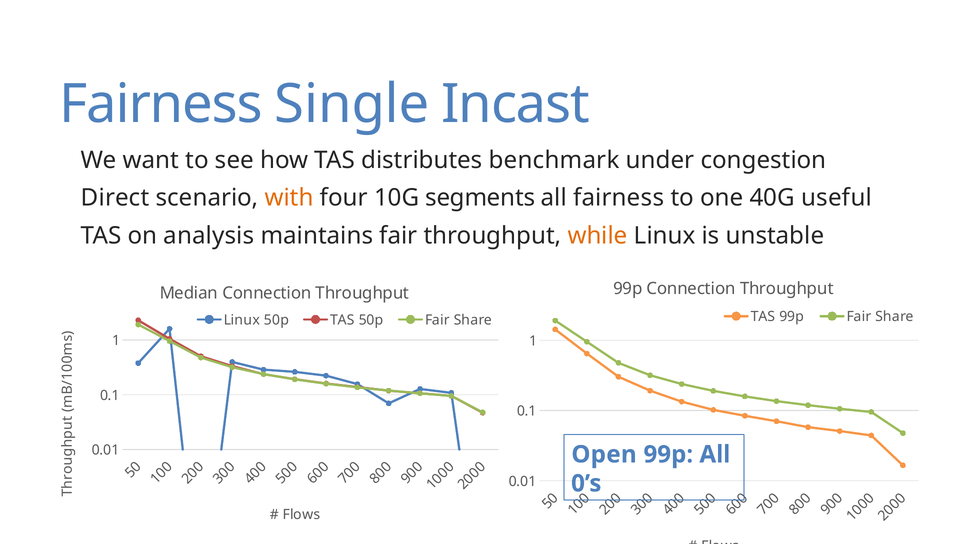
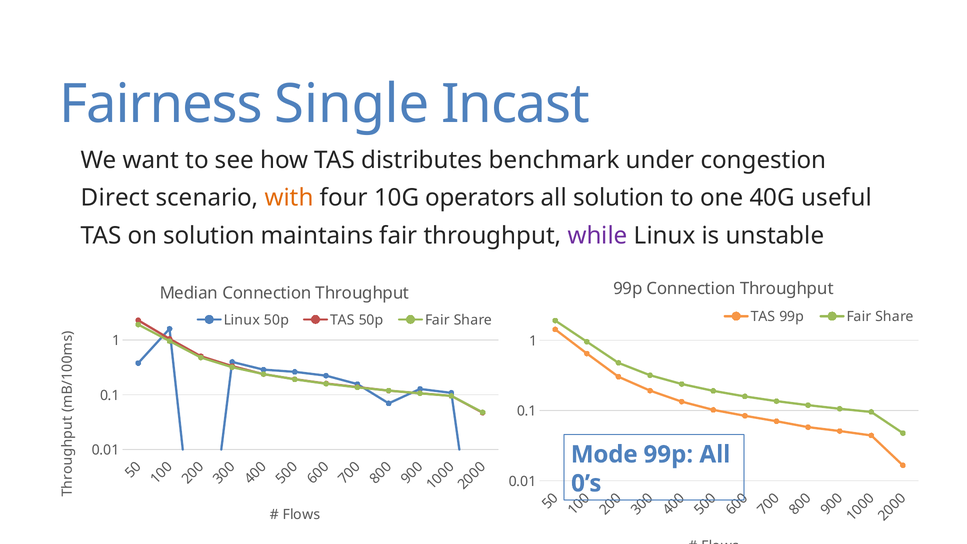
segments: segments -> operators (480, 198)
all fairness: fairness -> solution (619, 198)
on analysis: analysis -> solution (209, 236)
while colour: orange -> purple (598, 236)
Open: Open -> Mode (604, 454)
